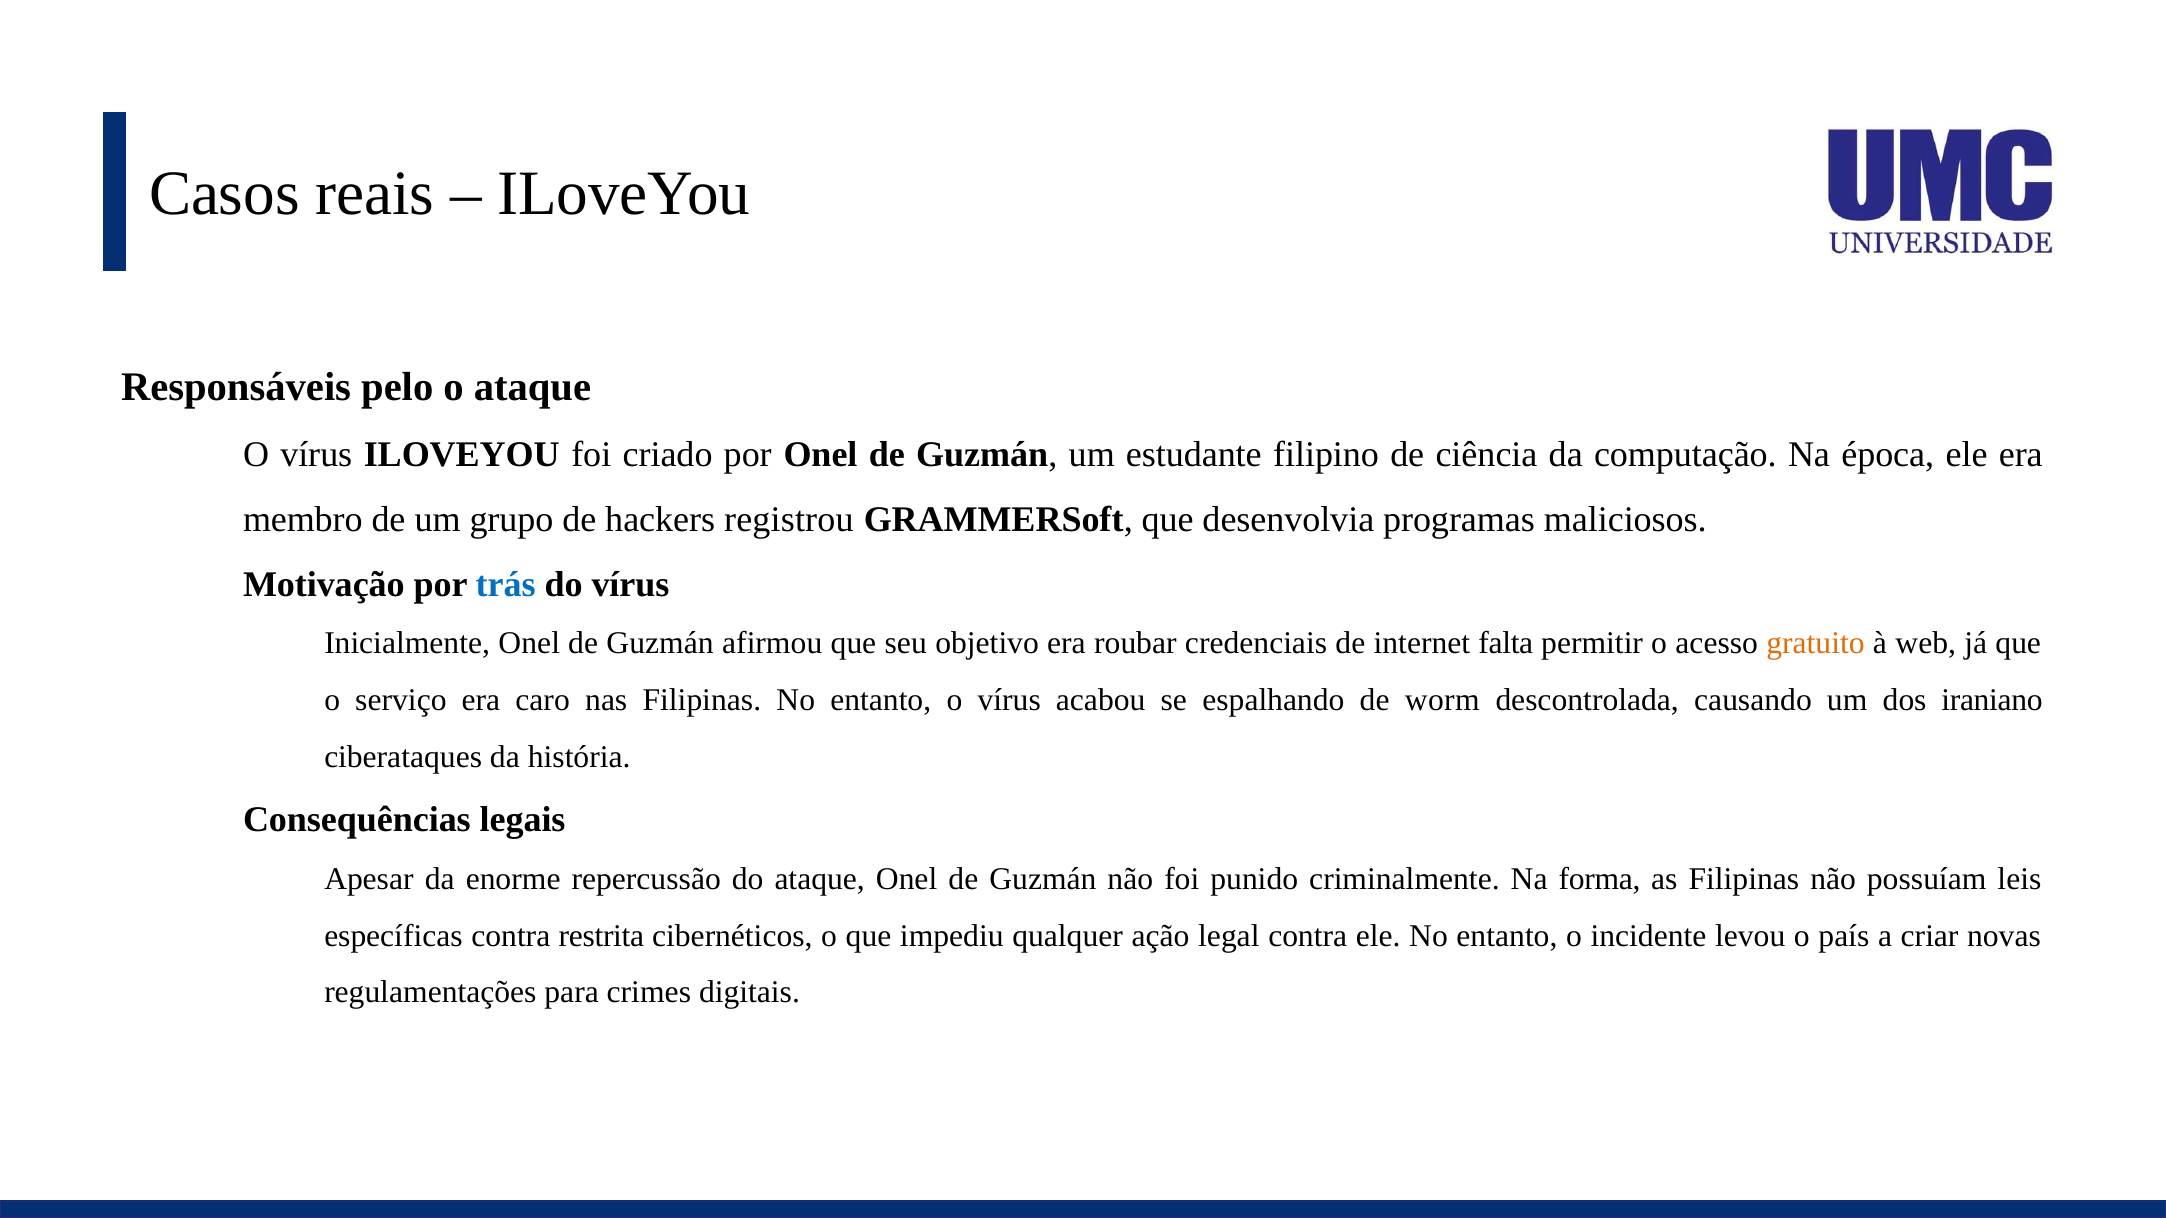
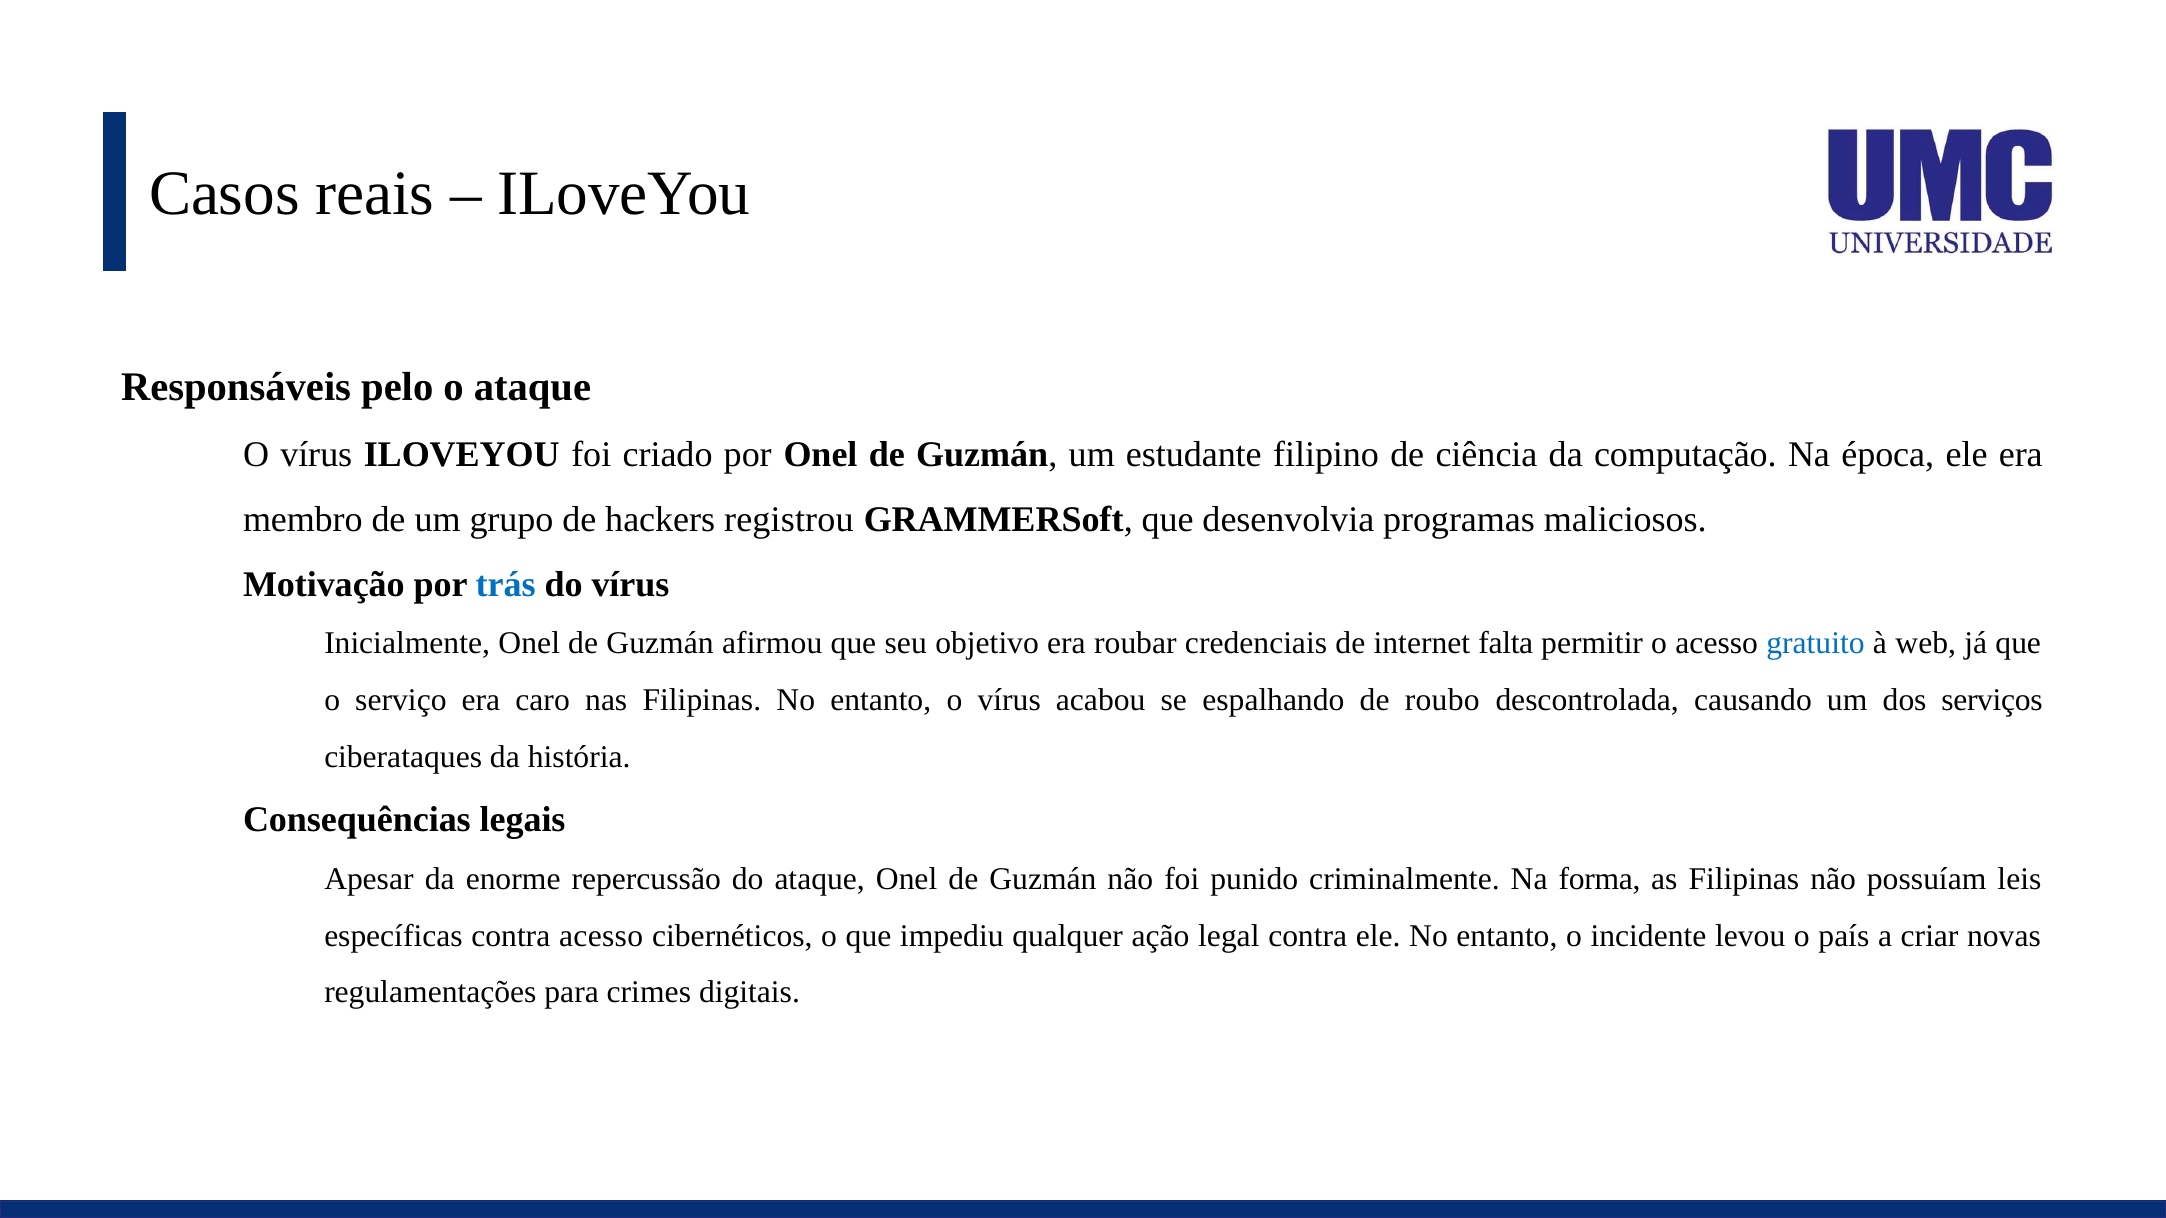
gratuito colour: orange -> blue (1815, 644)
worm: worm -> roubo (1442, 701)
iraniano: iraniano -> serviços (1992, 701)
contra restrita: restrita -> acesso (601, 936)
